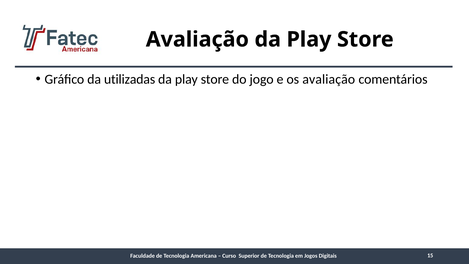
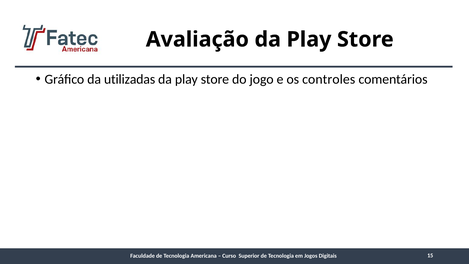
os avaliação: avaliação -> controles (329, 79)
